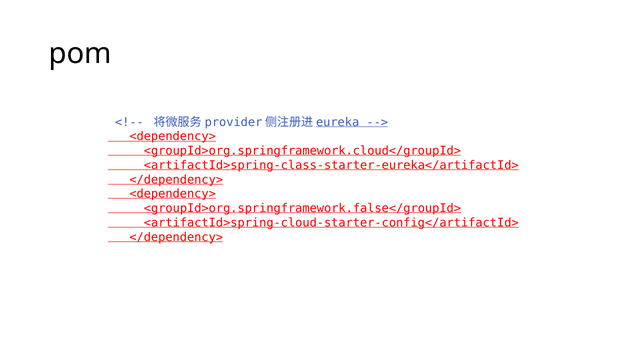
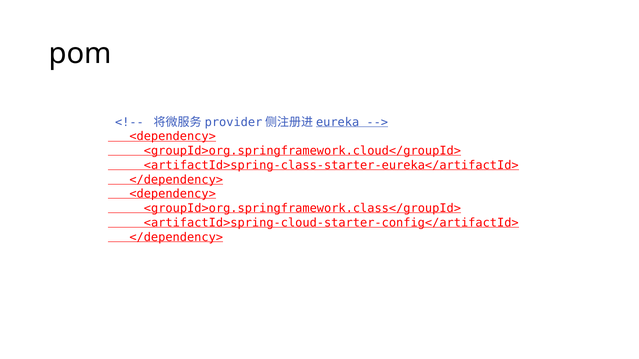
<groupId>org.springframework.false</groupId>: <groupId>org.springframework.false</groupId> -> <groupId>org.springframework.class</groupId> (302, 209)
